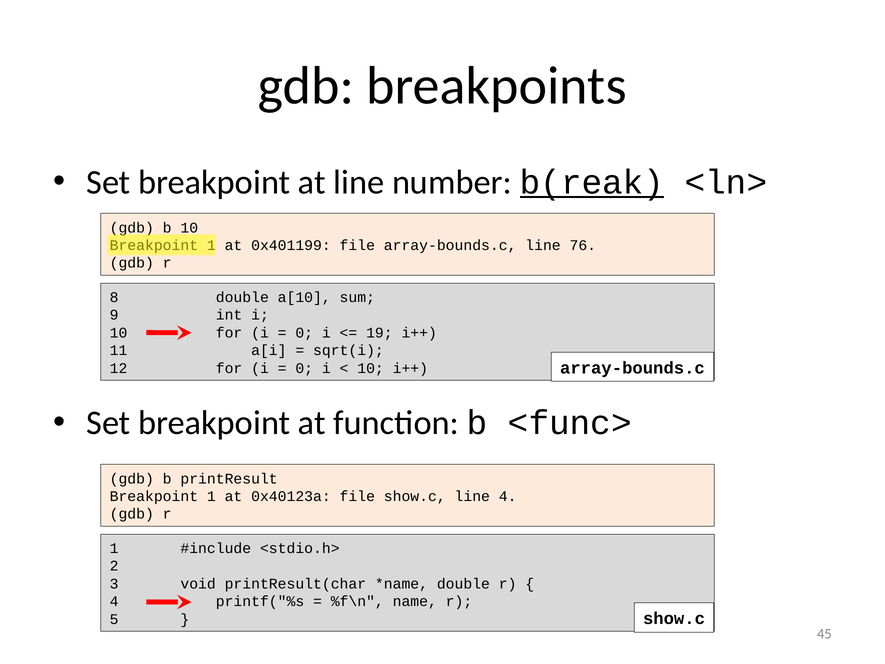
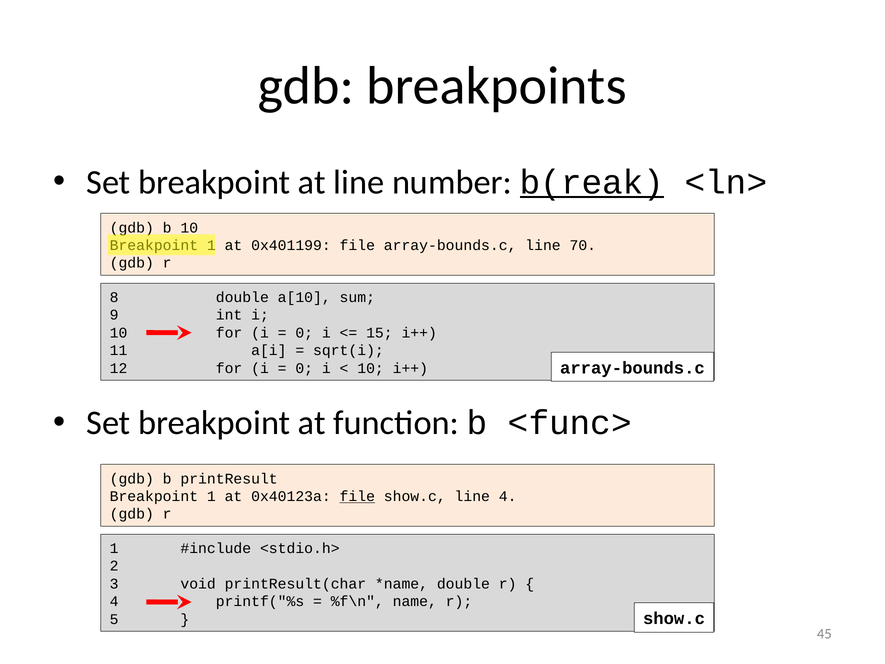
76: 76 -> 70 (583, 245)
19: 19 -> 15 (379, 333)
file underline: none -> present (357, 496)
